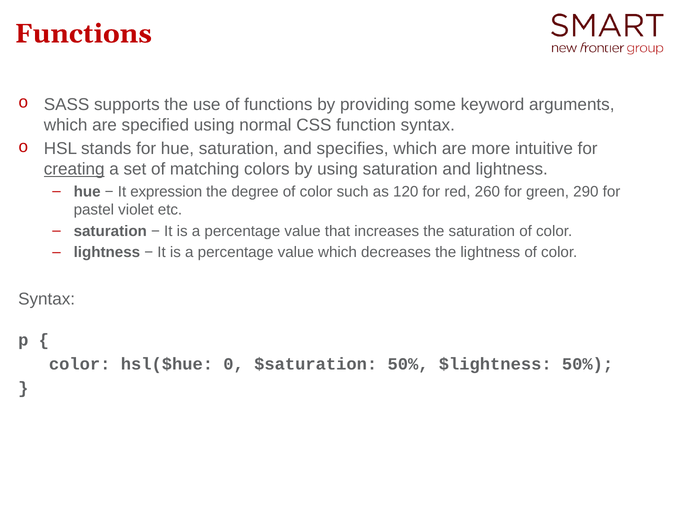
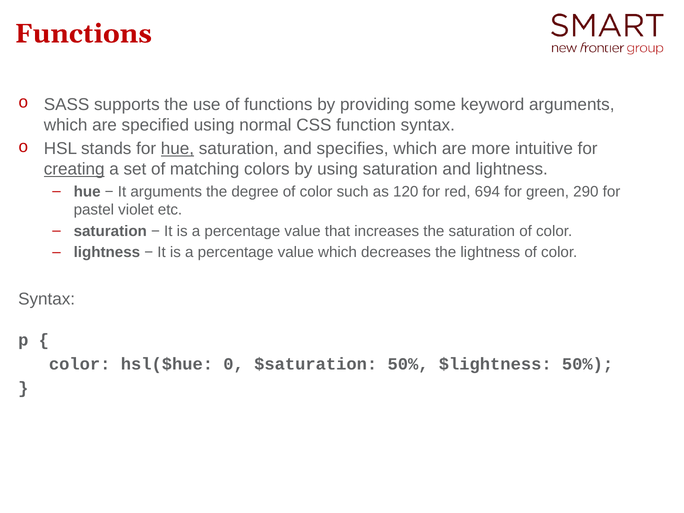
hue underline: none -> present (177, 149)
It expression: expression -> arguments (166, 192)
260: 260 -> 694 (487, 192)
